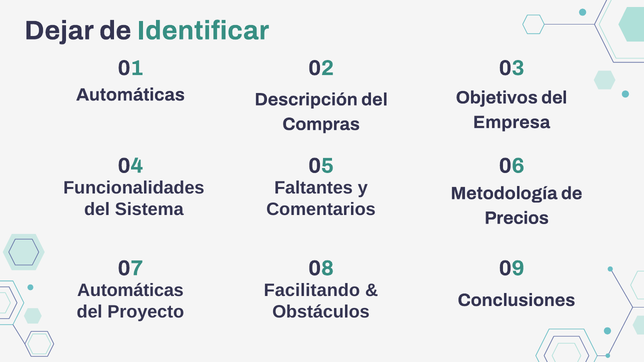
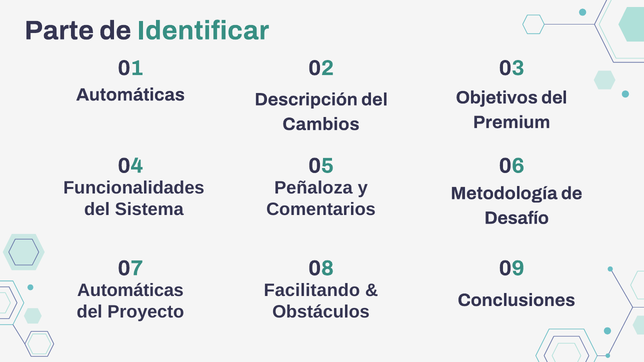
Dejar: Dejar -> Parte (59, 30)
Empresa: Empresa -> Premium (512, 122)
Compras: Compras -> Cambios (321, 124)
Faltantes: Faltantes -> Peñaloza (313, 188)
Precios: Precios -> Desafío (517, 218)
